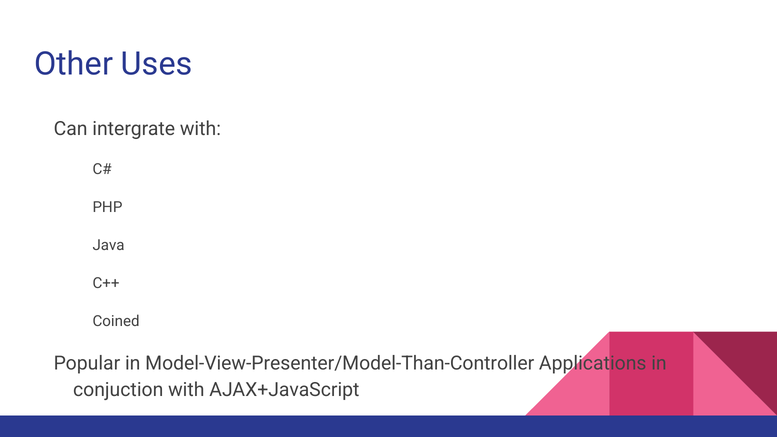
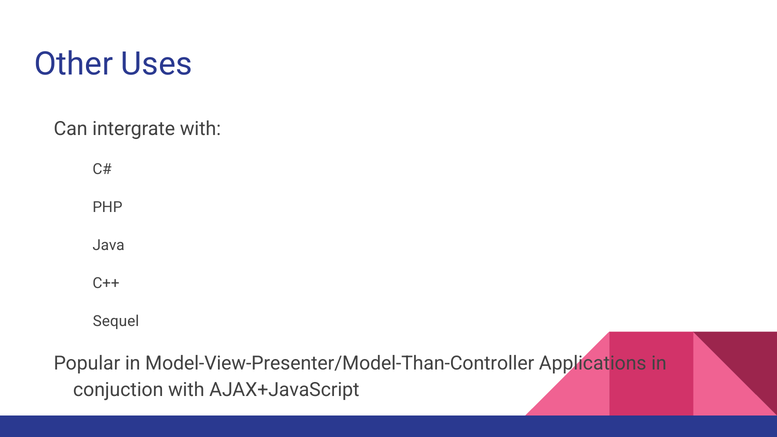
Coined: Coined -> Sequel (116, 321)
